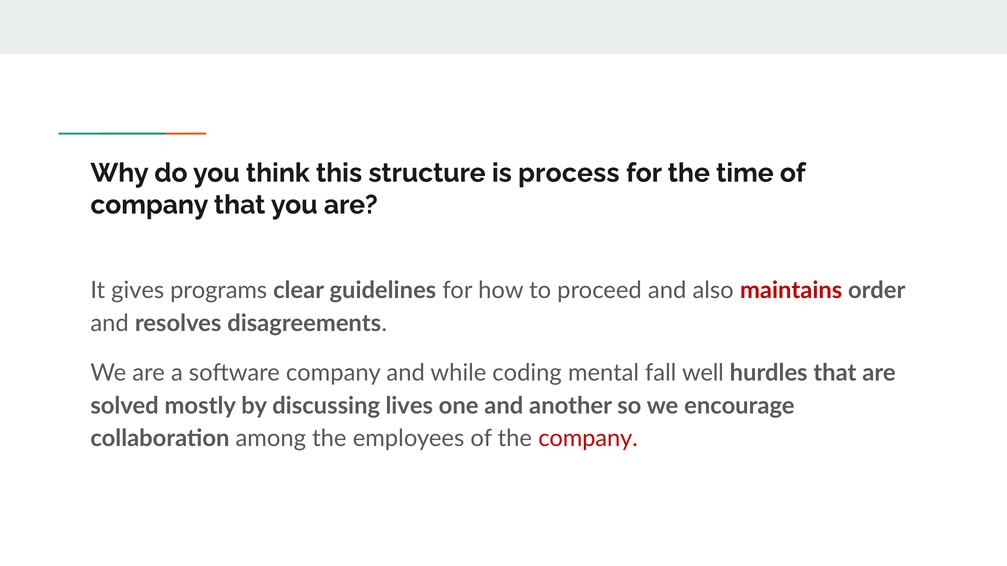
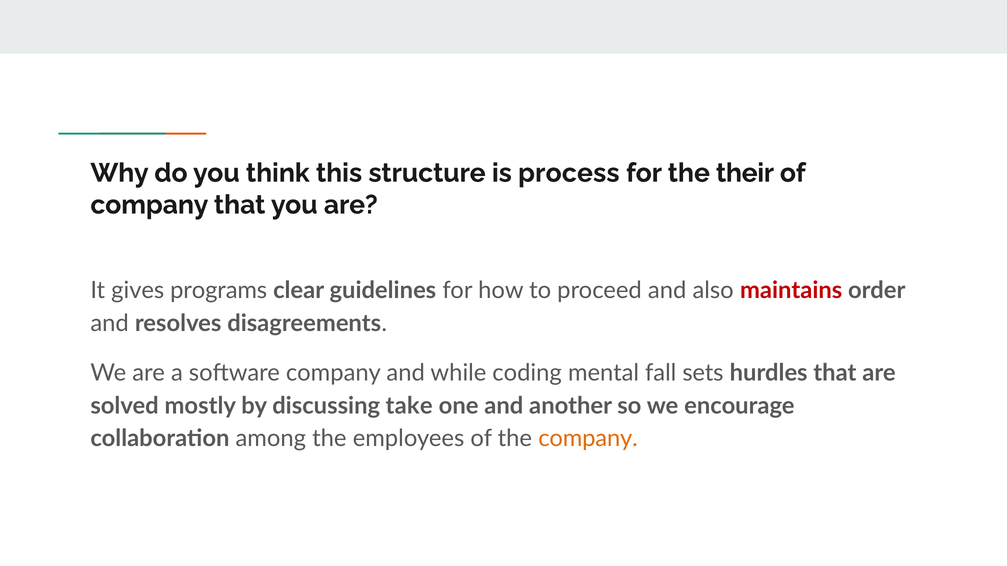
time: time -> their (745, 173)
well: well -> sets (703, 373)
lives: lives -> take (409, 406)
company colour: red -> orange (588, 439)
